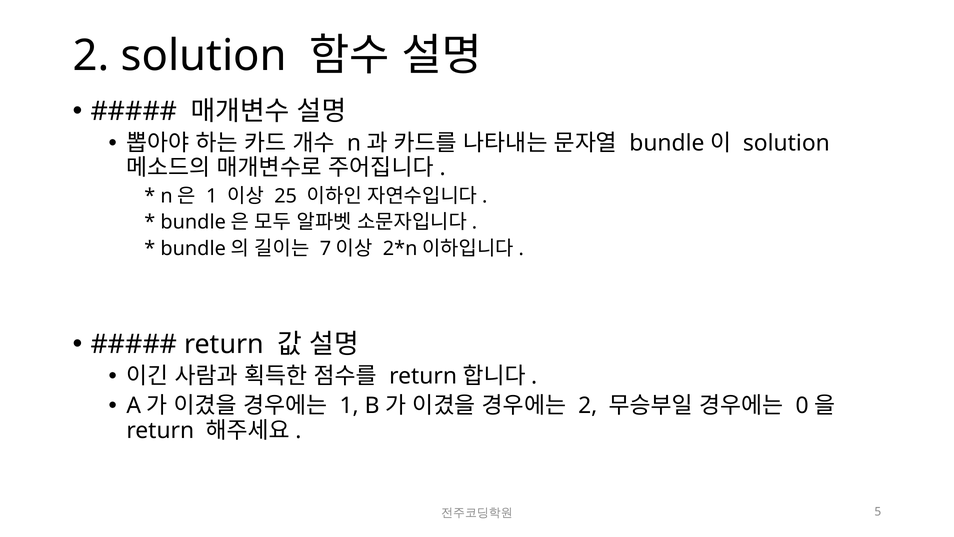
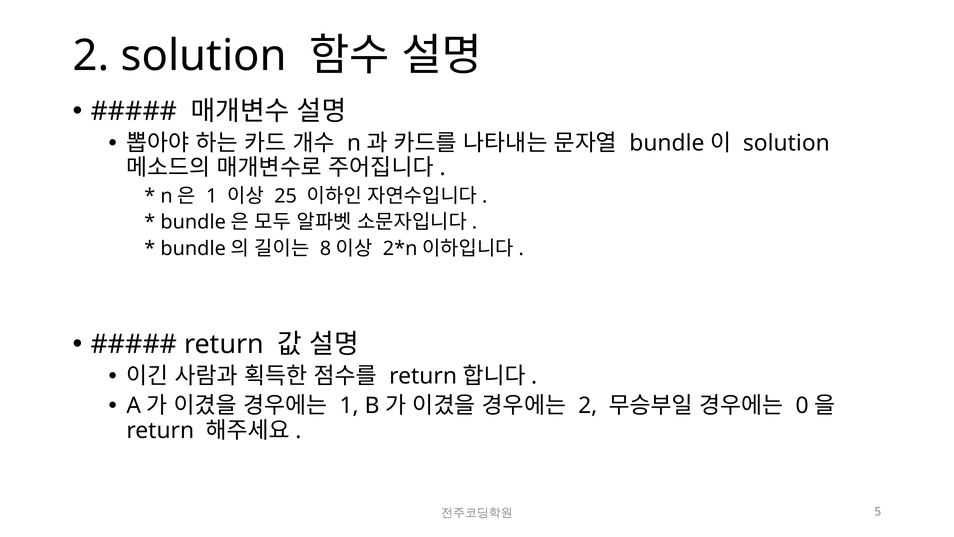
7: 7 -> 8 (325, 249)
